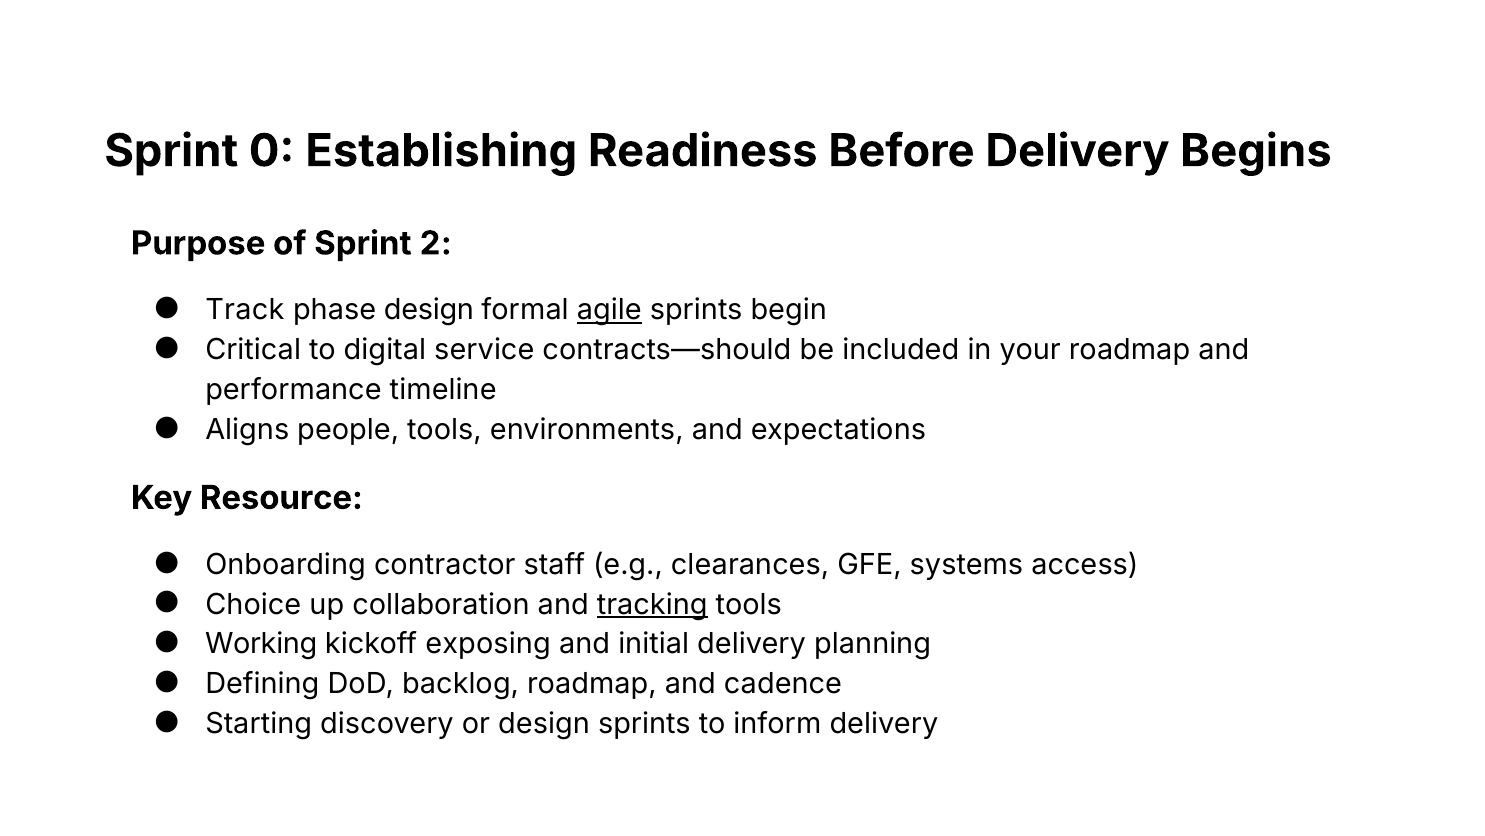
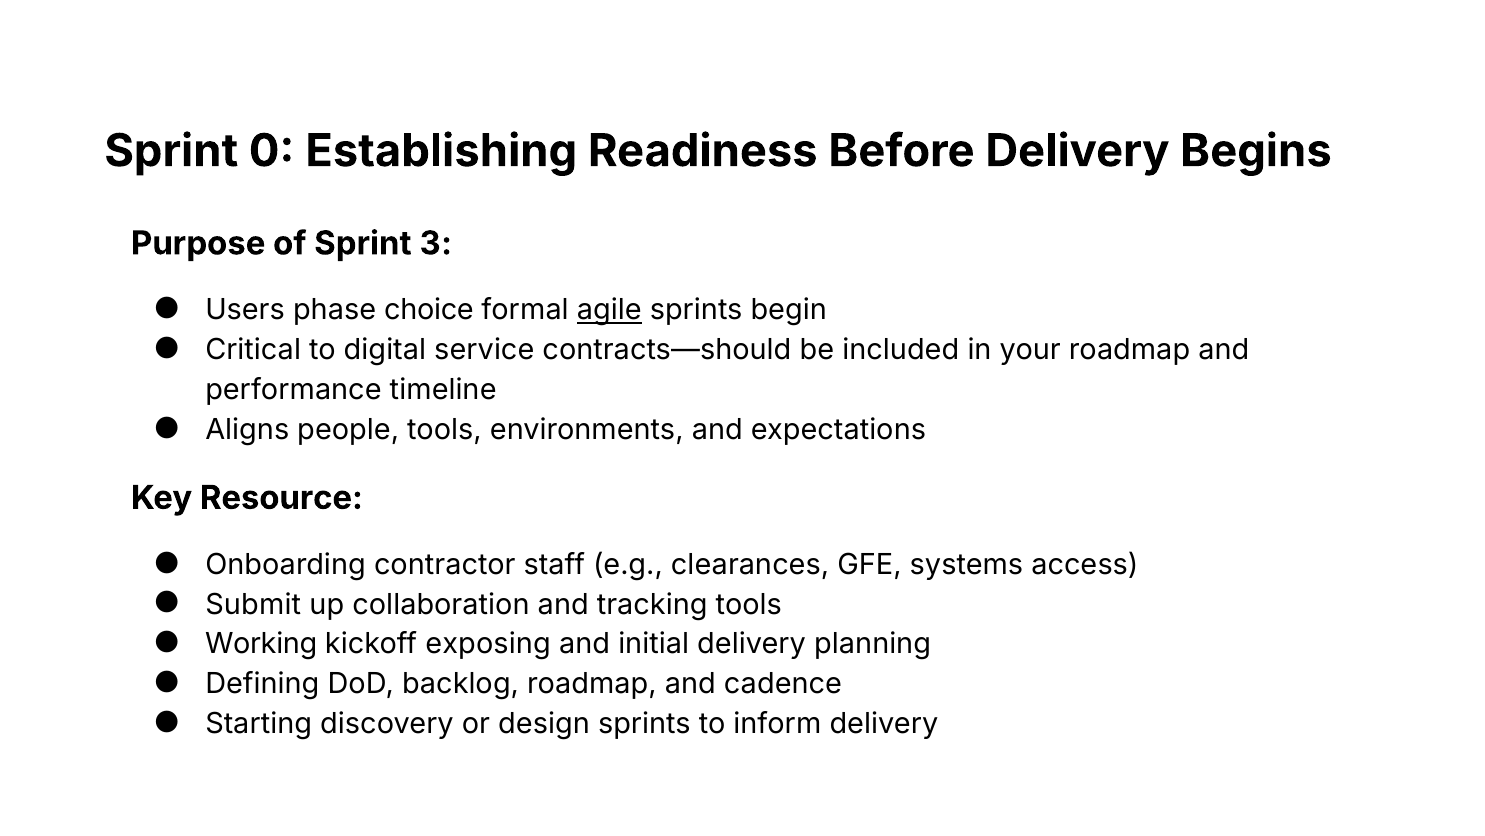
2: 2 -> 3 (436, 243)
Track: Track -> Users (245, 310)
phase design: design -> choice (429, 310)
Choice: Choice -> Submit (253, 604)
tracking underline: present -> none (652, 604)
